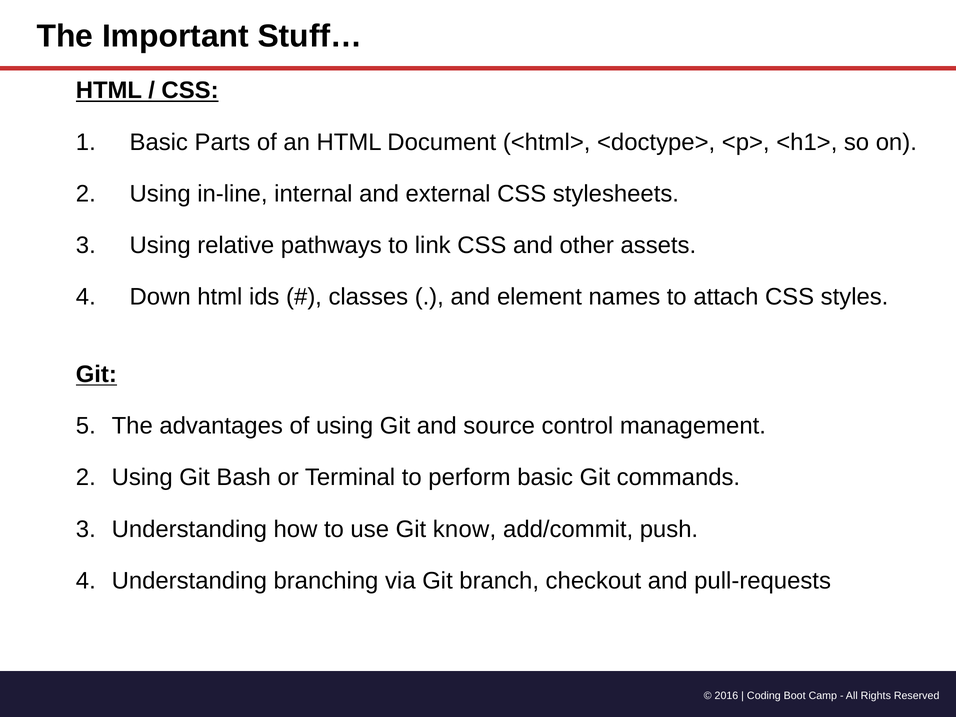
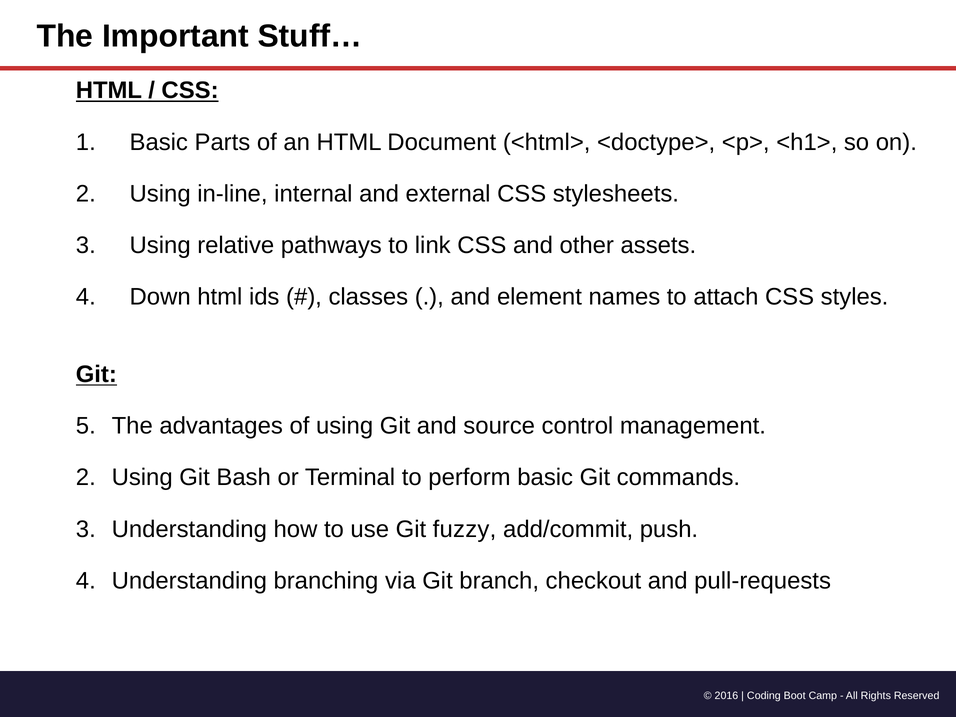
know: know -> fuzzy (464, 529)
